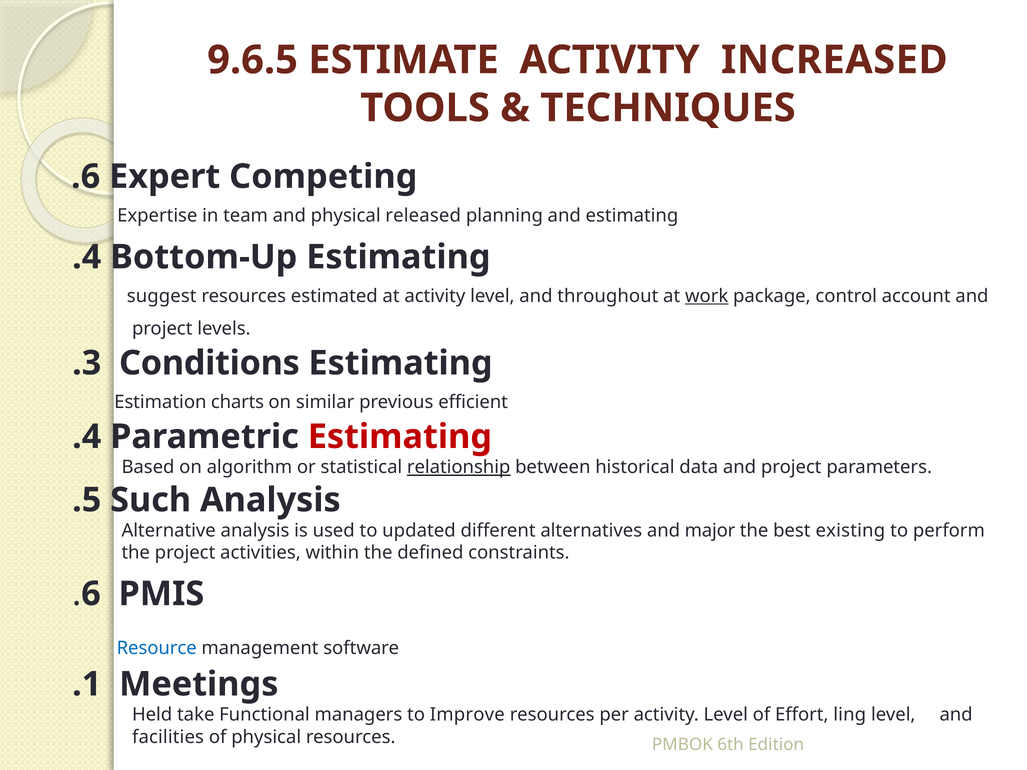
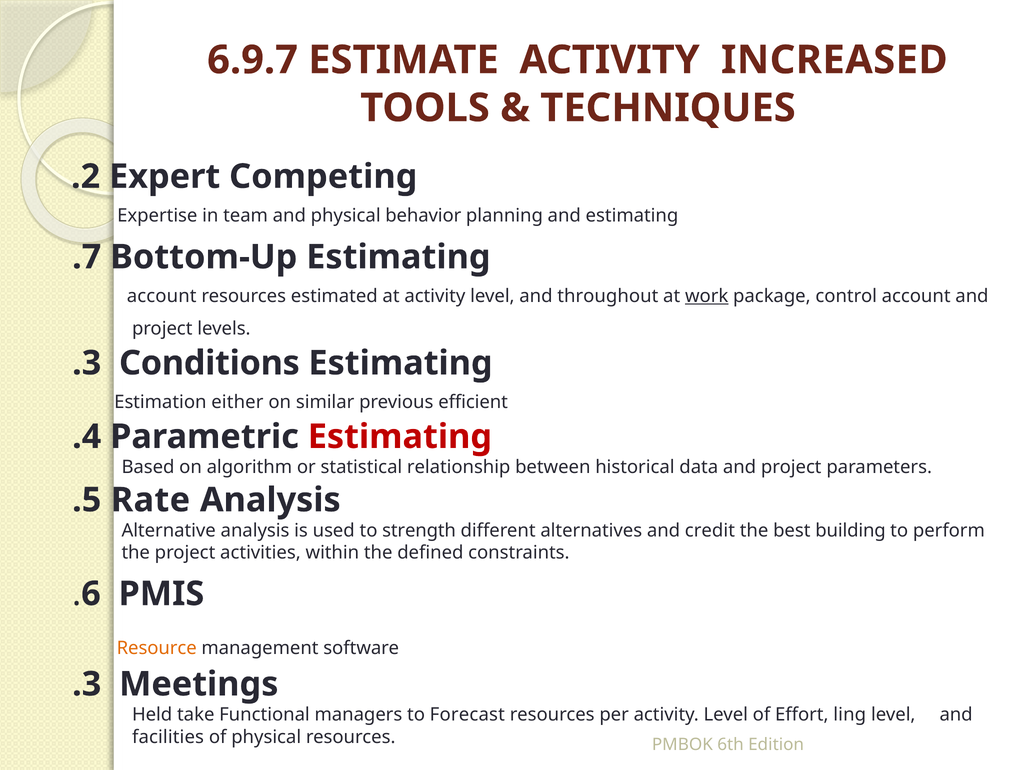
9.6.5: 9.6.5 -> 6.9.7 (253, 60)
.6: .6 -> .2 (86, 177)
released: released -> behavior (423, 216)
.4: .4 -> .7 (87, 257)
suggest: suggest -> account (162, 296)
charts: charts -> either (237, 402)
relationship underline: present -> none (459, 467)
Such: Such -> Rate (150, 500)
updated: updated -> strength (419, 531)
major: major -> credit (710, 531)
existing: existing -> building (851, 531)
Resource colour: blue -> orange (157, 648)
.1: .1 -> .3 (87, 684)
Improve: Improve -> Forecast (467, 715)
